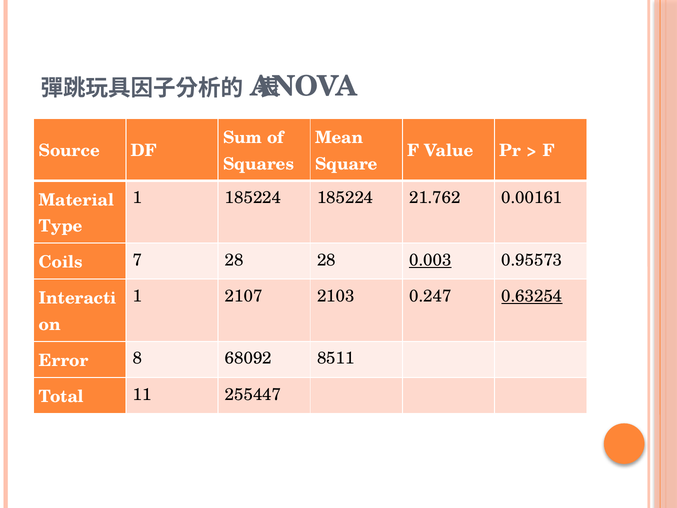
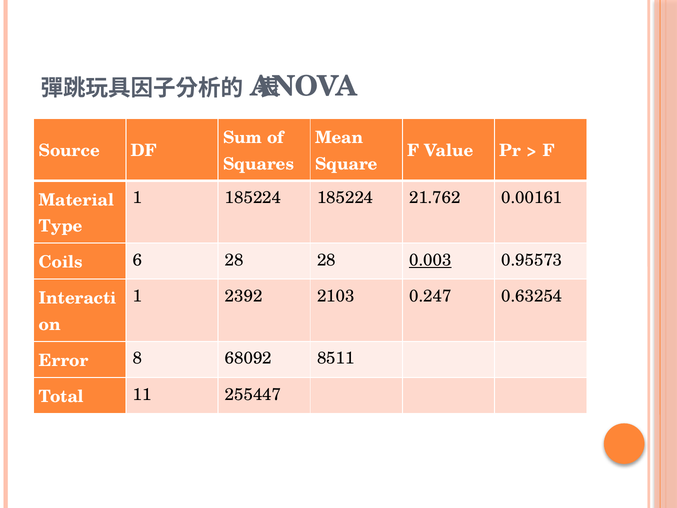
7: 7 -> 6 (137, 260)
2107: 2107 -> 2392 (244, 296)
0.63254 underline: present -> none (532, 296)
